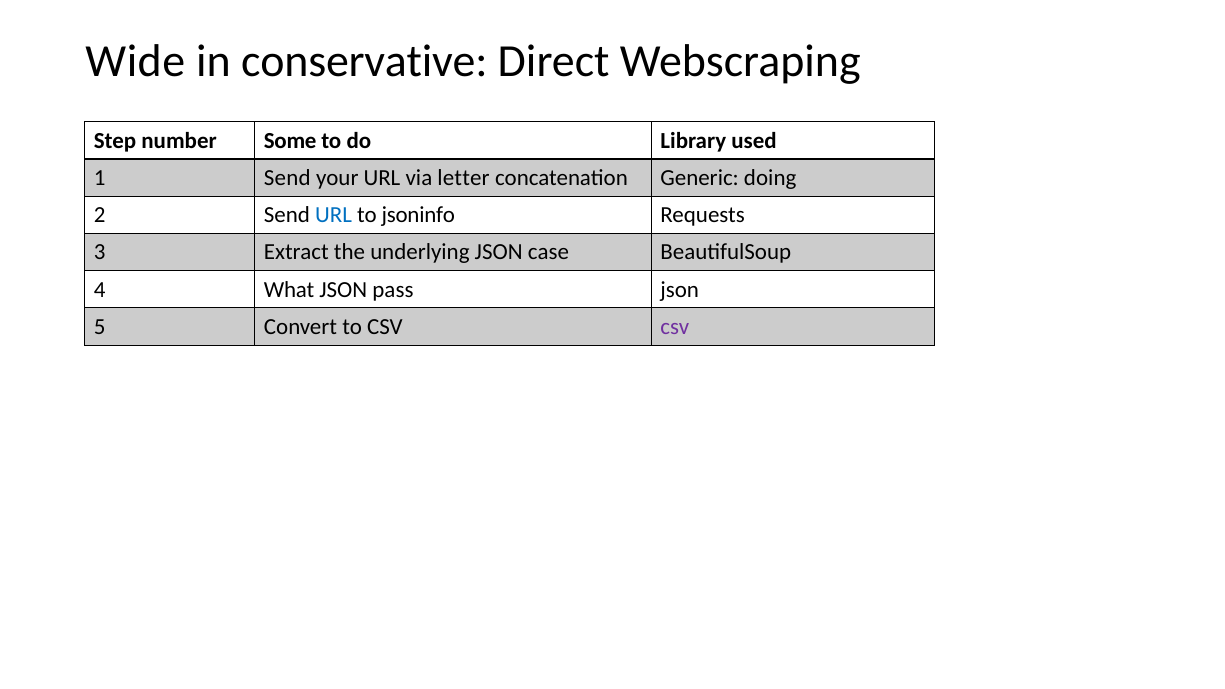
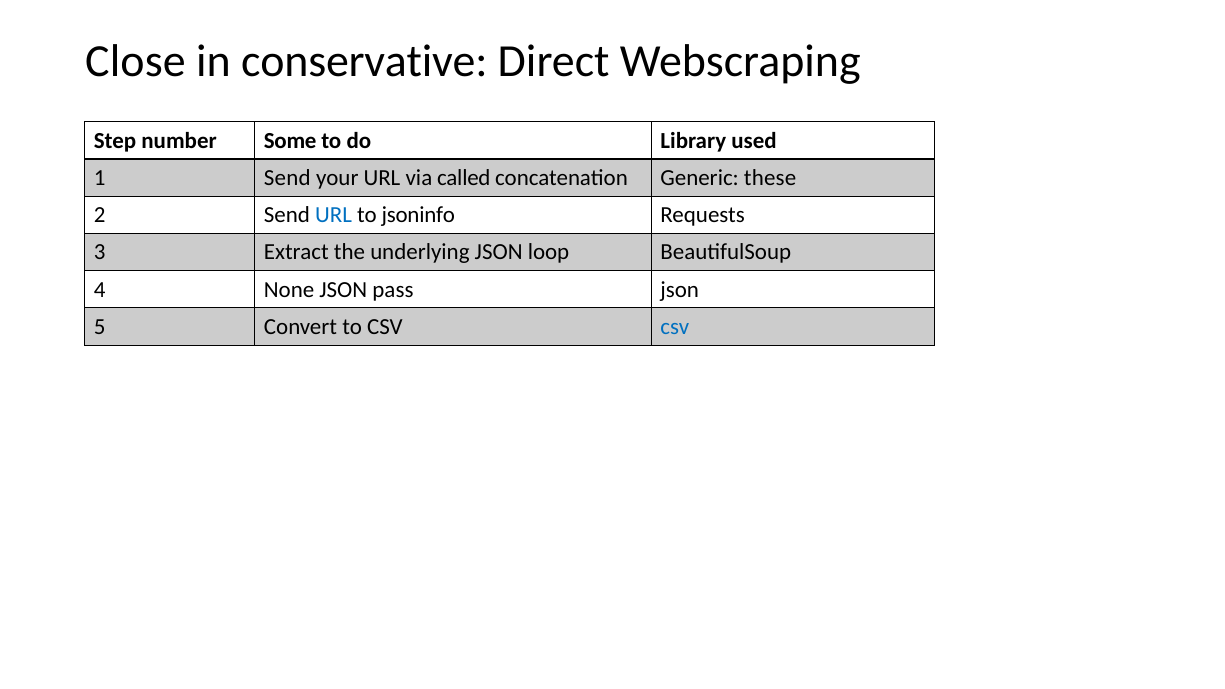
Wide: Wide -> Close (135, 61)
letter: letter -> called (464, 178)
doing: doing -> these (770, 178)
case: case -> loop (548, 252)
What: What -> None (289, 290)
csv colour: purple -> blue (675, 327)
